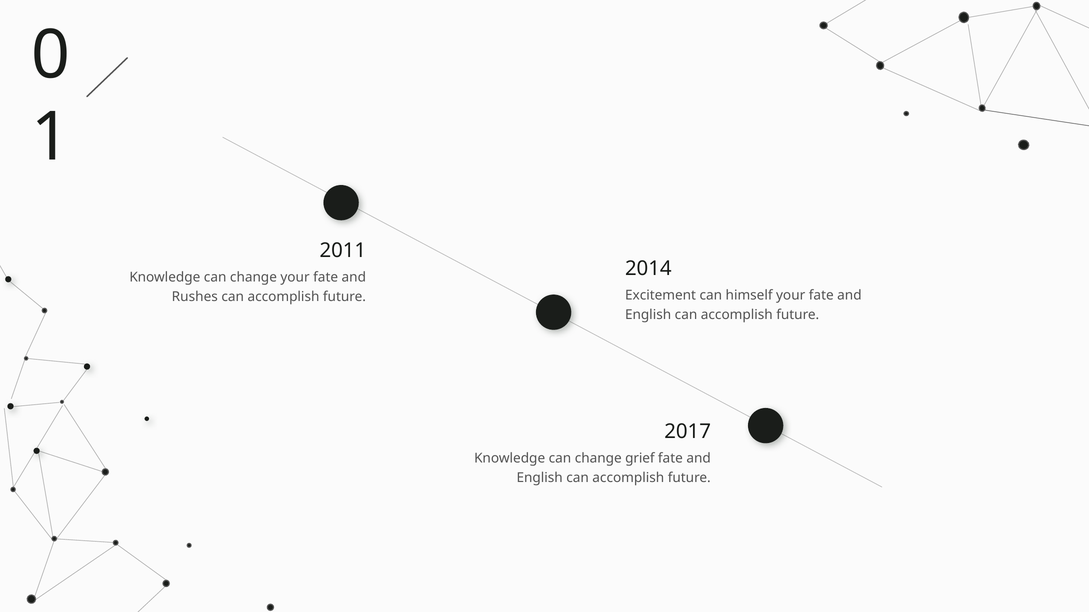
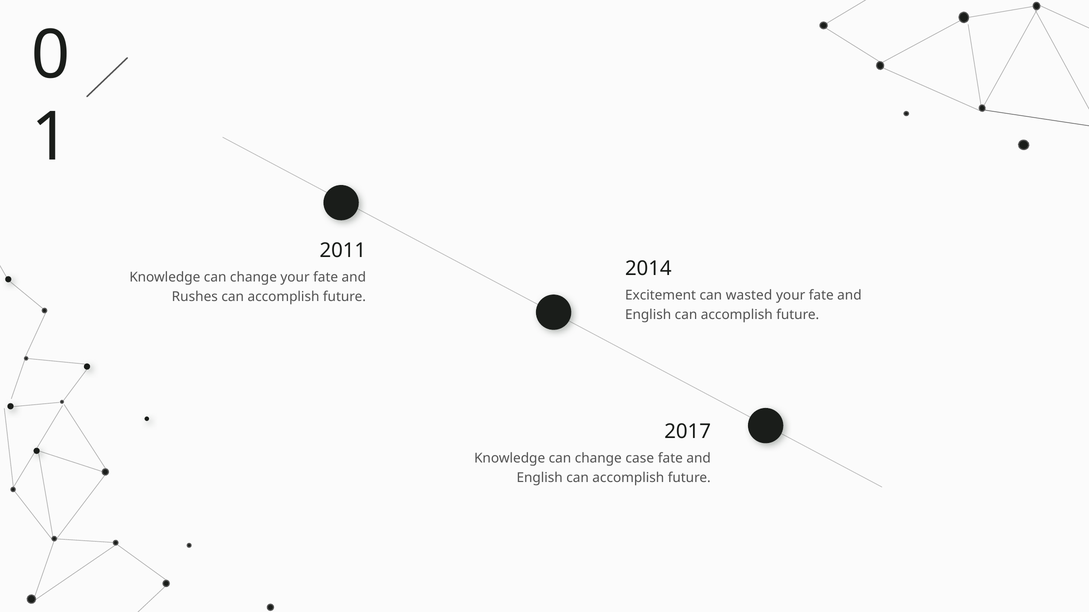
himself: himself -> wasted (749, 296)
grief: grief -> case (640, 459)
